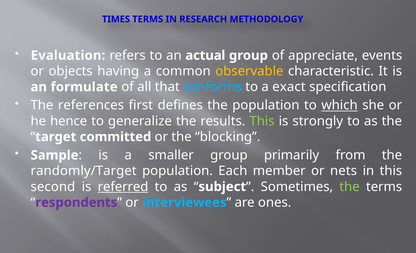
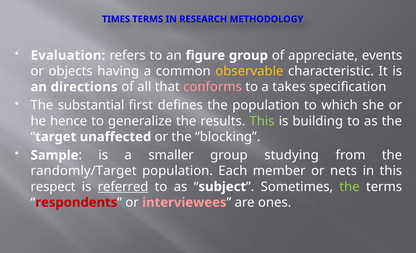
actual: actual -> figure (205, 56)
formulate: formulate -> directions (84, 87)
conforms colour: light blue -> pink (213, 87)
exact: exact -> takes (289, 87)
references: references -> substantial (91, 106)
which underline: present -> none (340, 106)
strongly: strongly -> building (318, 121)
committed: committed -> unaffected (115, 137)
primarily: primarily -> studying (292, 156)
second: second -> respect (53, 187)
respondents colour: purple -> red (76, 203)
interviewees colour: light blue -> pink (184, 203)
